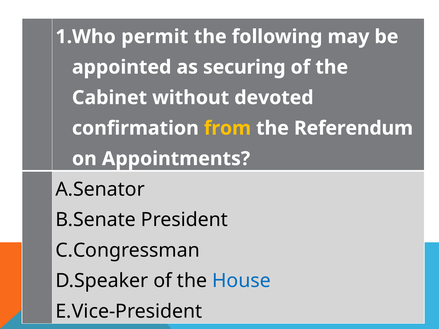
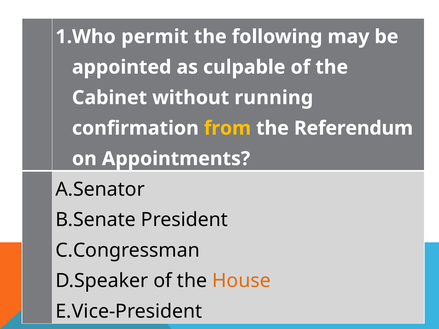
securing: securing -> culpable (244, 67)
devoted: devoted -> running (274, 98)
House colour: blue -> orange (241, 281)
